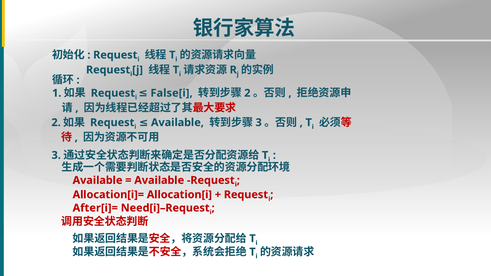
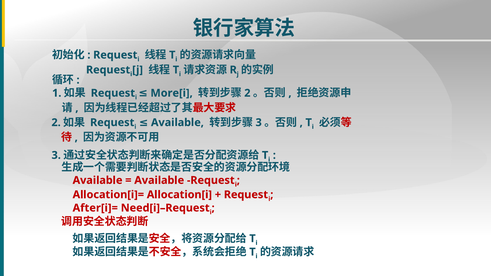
False[i: False[i -> More[i (172, 93)
